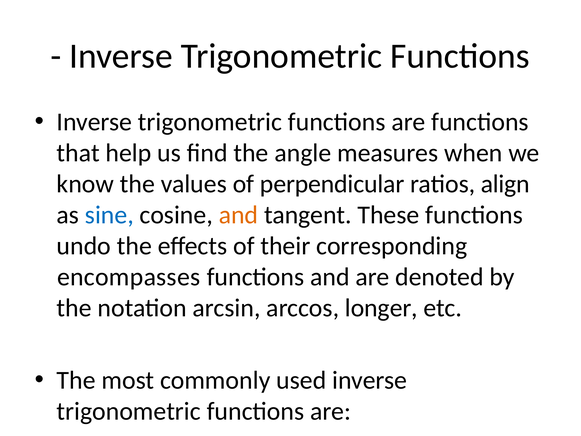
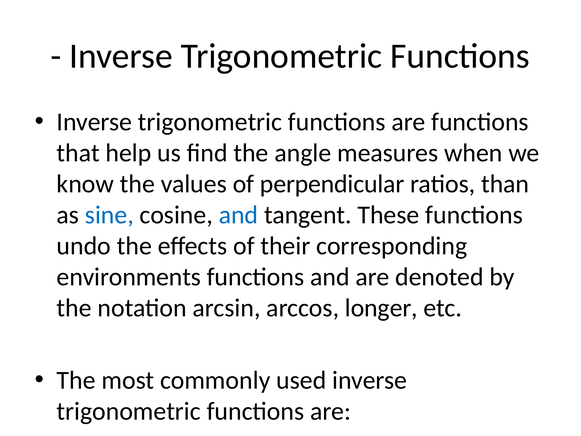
align: align -> than (505, 184)
and colour: orange -> blue (238, 215)
encompasses: encompasses -> environments (129, 277)
